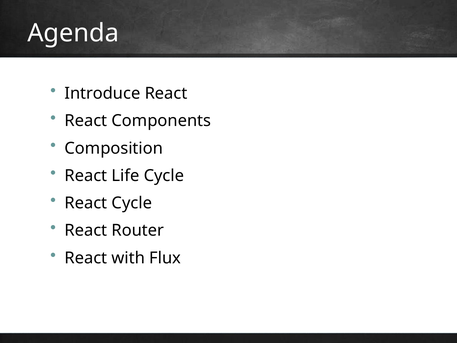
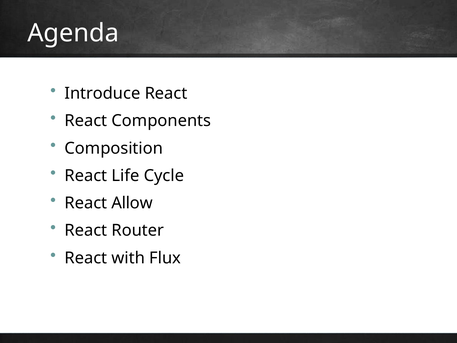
React Cycle: Cycle -> Allow (132, 203)
